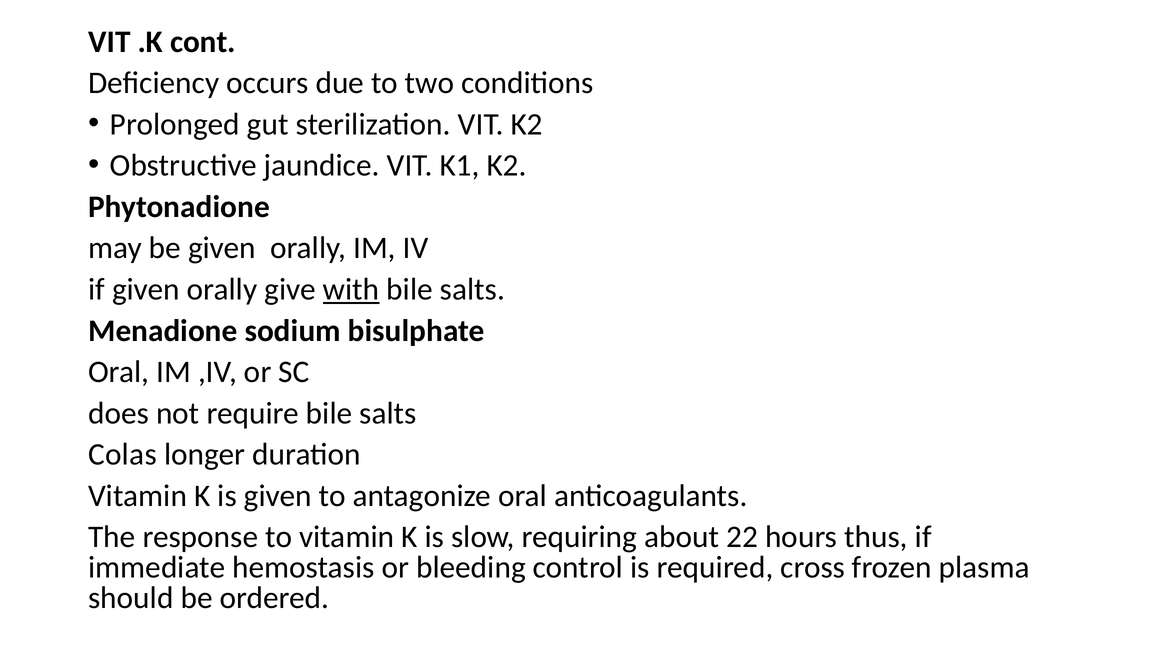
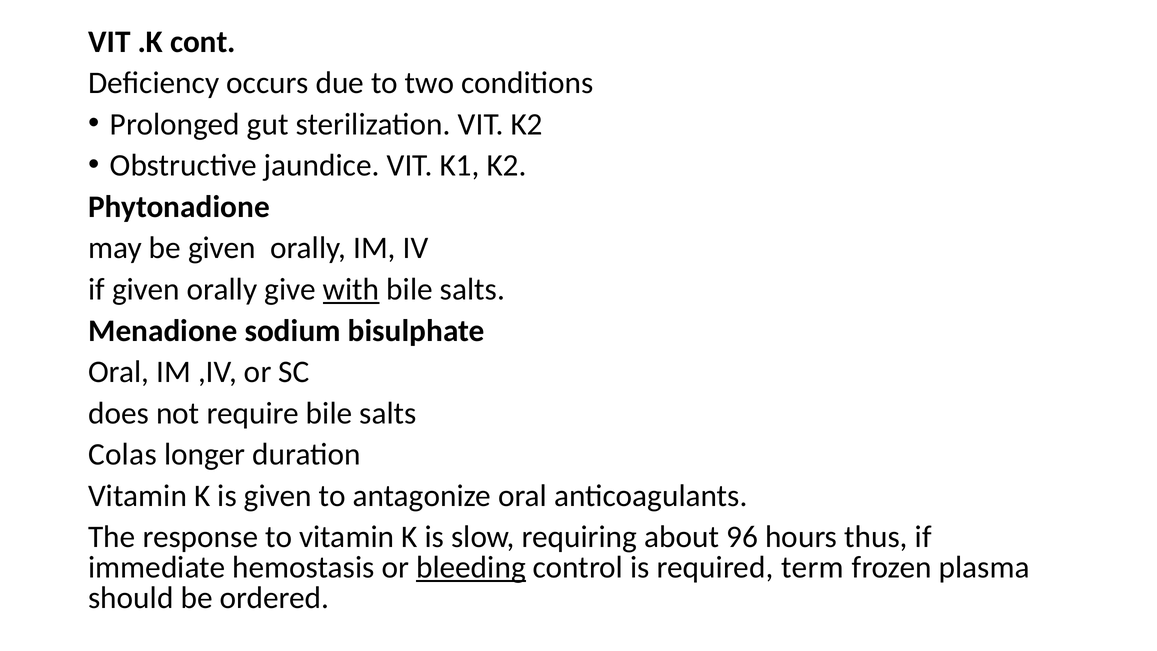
22: 22 -> 96 (742, 537)
bleeding underline: none -> present (471, 567)
cross: cross -> term (812, 567)
